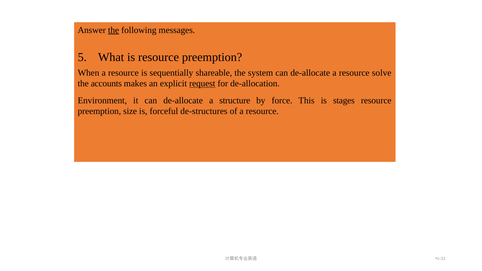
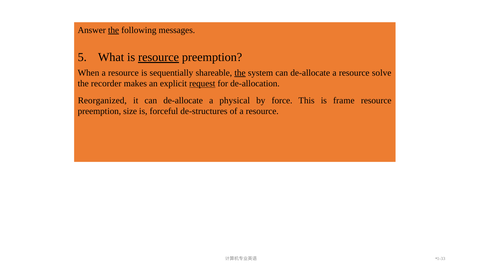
resource underline: none -> present (159, 57)
the underline: none -> present (240, 73)
accounts: accounts -> recorder (106, 84)
Environment: Environment -> Reorganized (102, 101)
structure: structure -> physical (235, 101)
stages: stages -> frame (344, 101)
